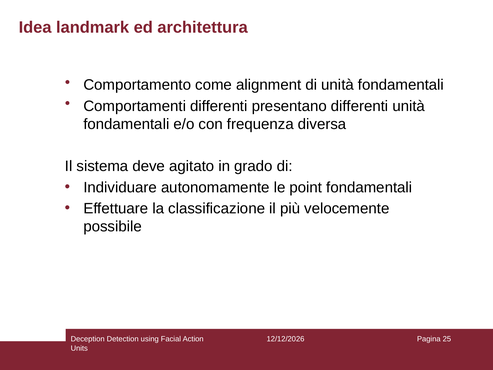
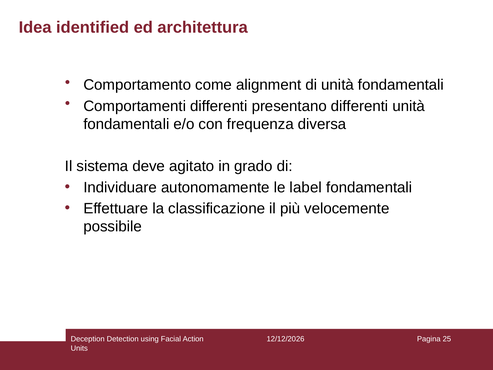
landmark: landmark -> identified (93, 28)
point: point -> label (306, 187)
